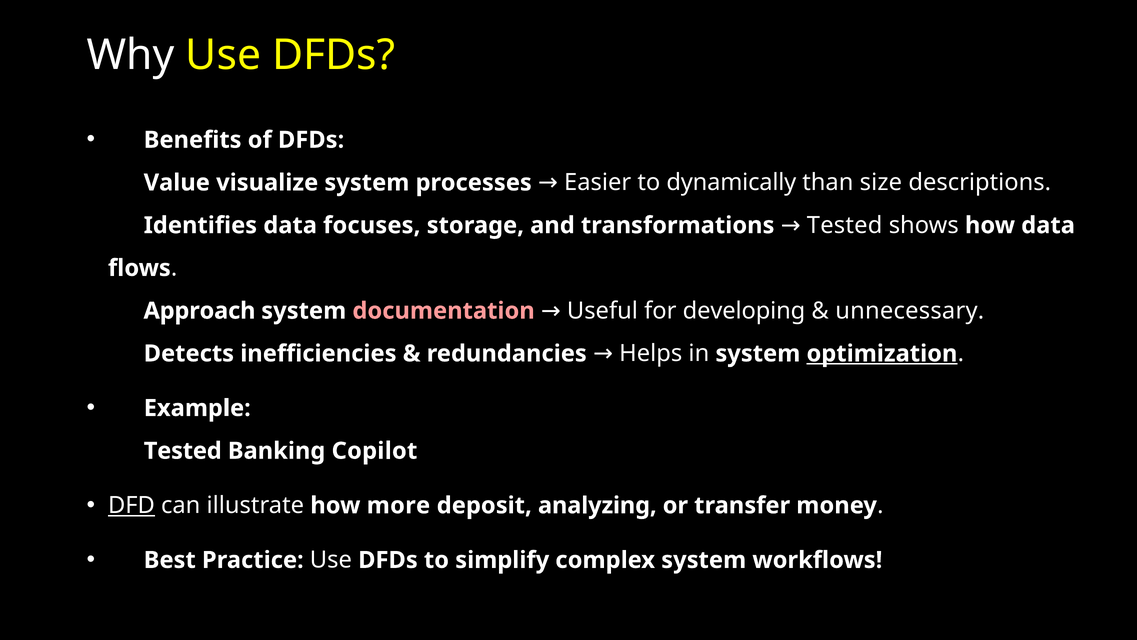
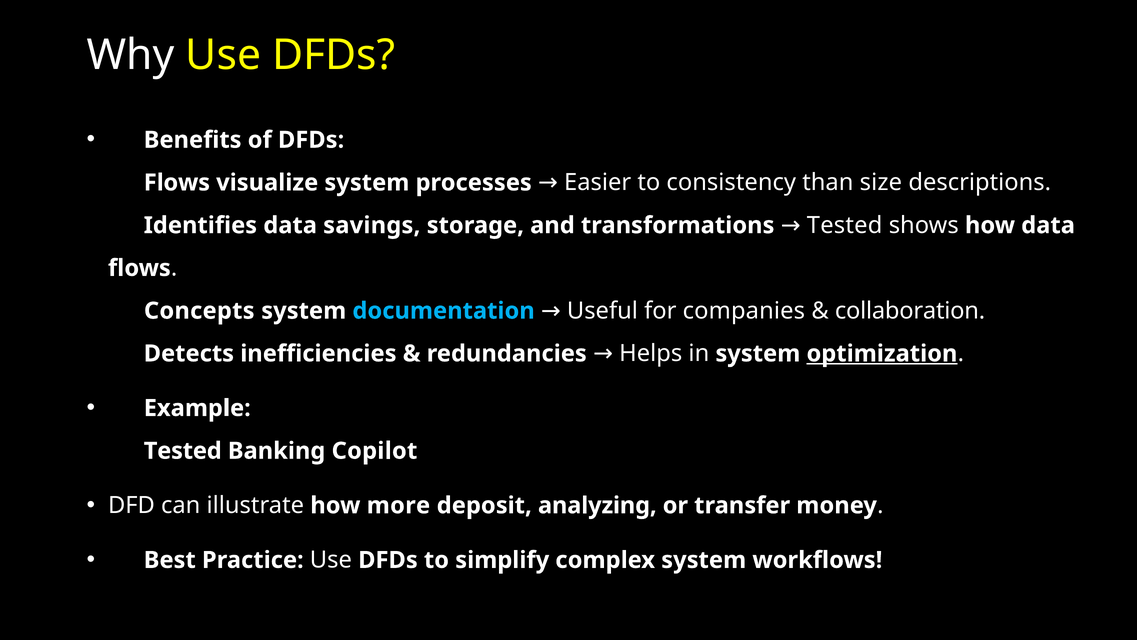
1️⃣ Value: Value -> Flows (177, 183)
dynamically: dynamically -> consistency (731, 183)
focuses: focuses -> savings (372, 225)
Approach: Approach -> Concepts (199, 311)
documentation colour: pink -> light blue (444, 311)
developing: developing -> companies (744, 311)
unnecessary: unnecessary -> collaboration (910, 311)
DFD underline: present -> none (131, 505)
